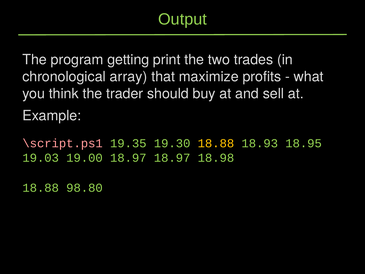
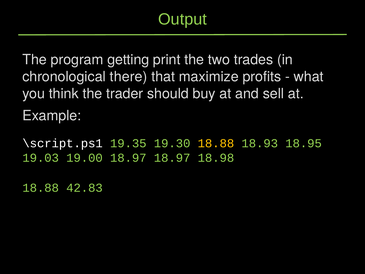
array: array -> there (129, 77)
\script.ps1 colour: pink -> white (63, 143)
98.80: 98.80 -> 42.83 (84, 188)
